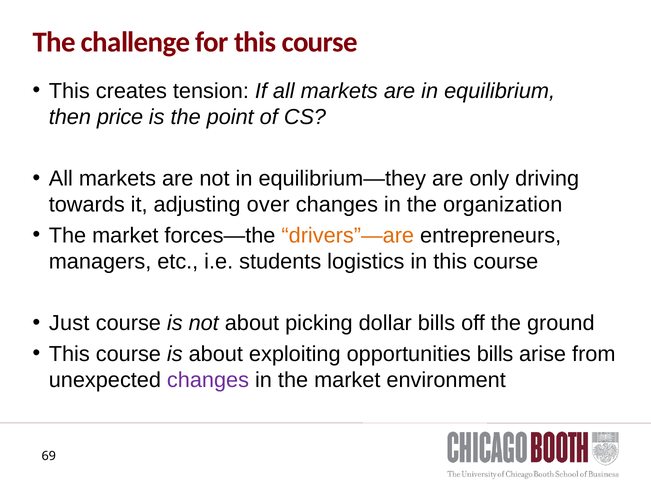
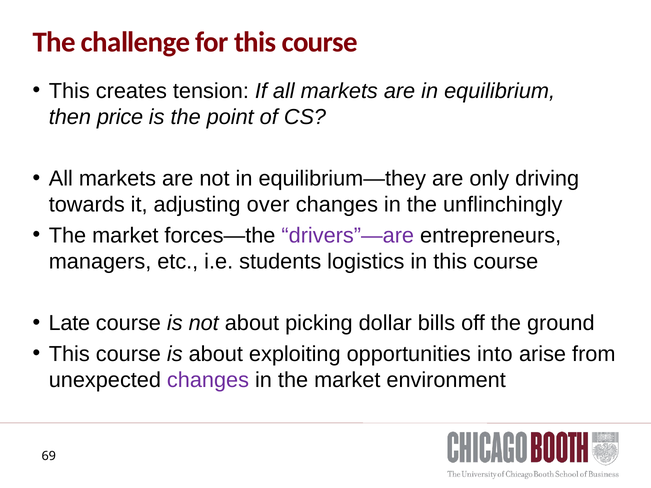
organization: organization -> unflinchingly (503, 205)
drivers”—are colour: orange -> purple (348, 236)
Just: Just -> Late (69, 323)
opportunities bills: bills -> into (495, 354)
